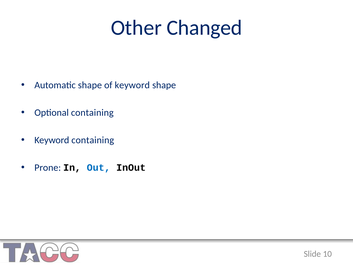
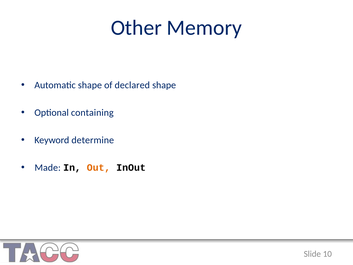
Changed: Changed -> Memory (204, 28)
of keyword: keyword -> declared (132, 85)
Keyword containing: containing -> determine (93, 140)
Prone: Prone -> Made (48, 168)
Out colour: blue -> orange (99, 168)
